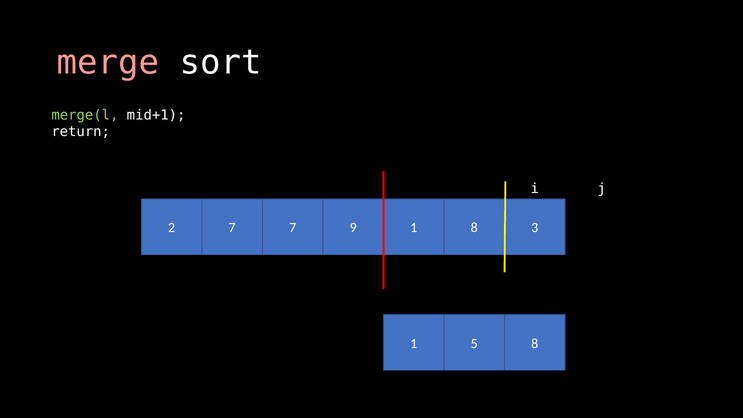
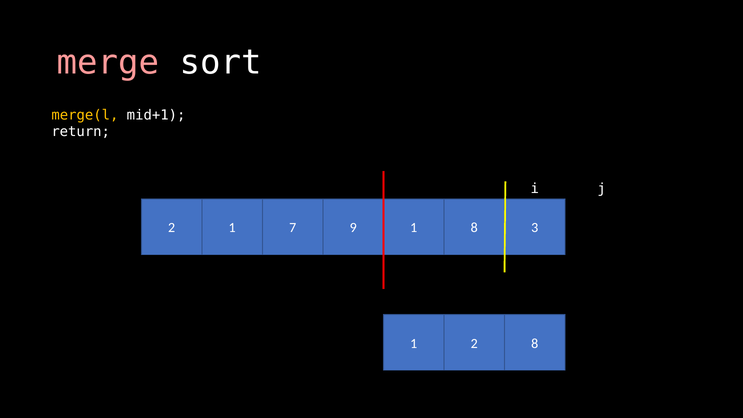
merge(l colour: light green -> yellow (85, 115)
2 7: 7 -> 1 (232, 228)
1 5: 5 -> 2 (474, 343)
